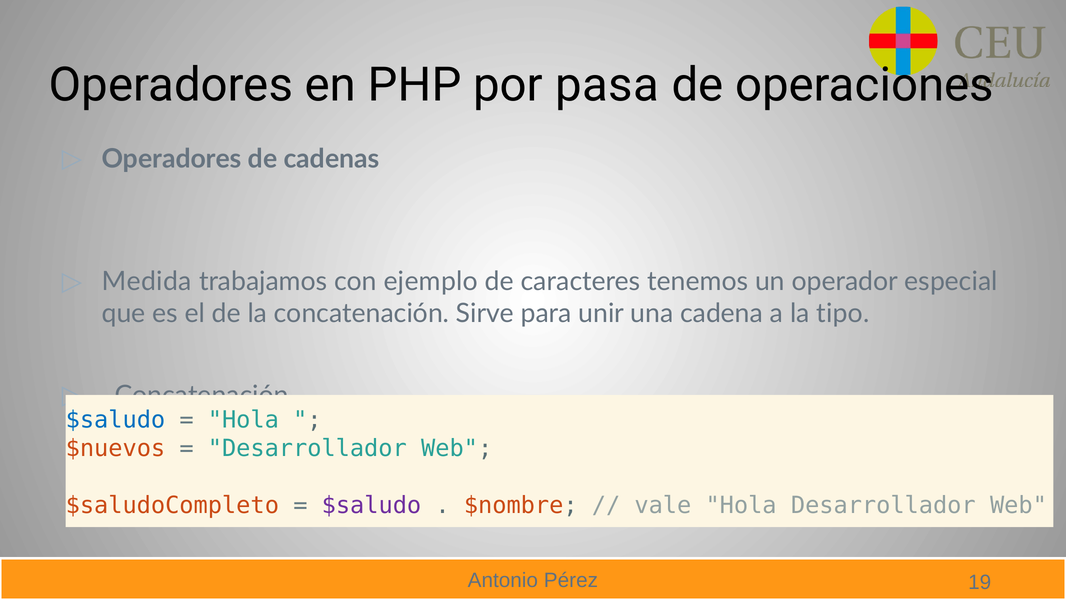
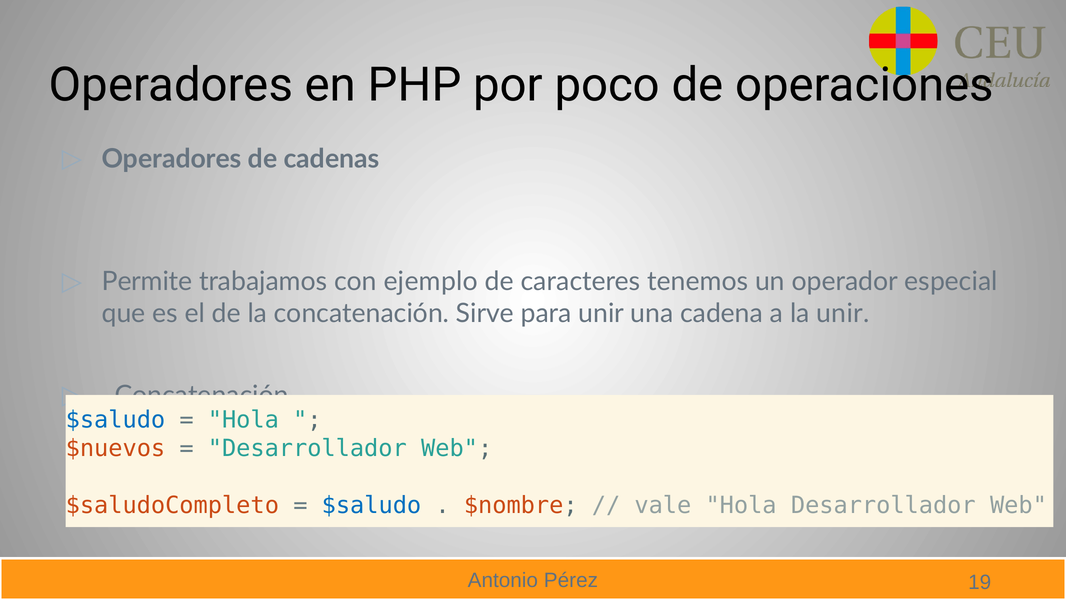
pasa: pasa -> poco (607, 85)
Medida: Medida -> Permite (147, 282)
la tipo: tipo -> unir (843, 313)
$saludo colour: purple -> blue (371, 505)
